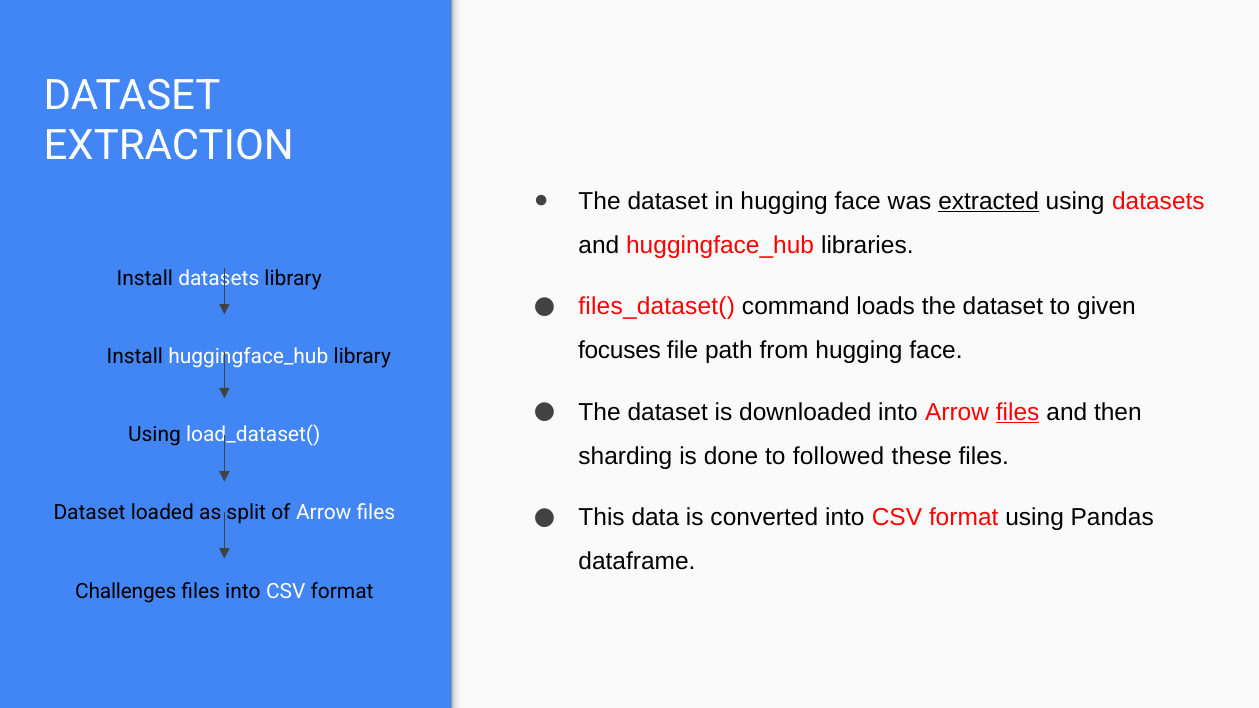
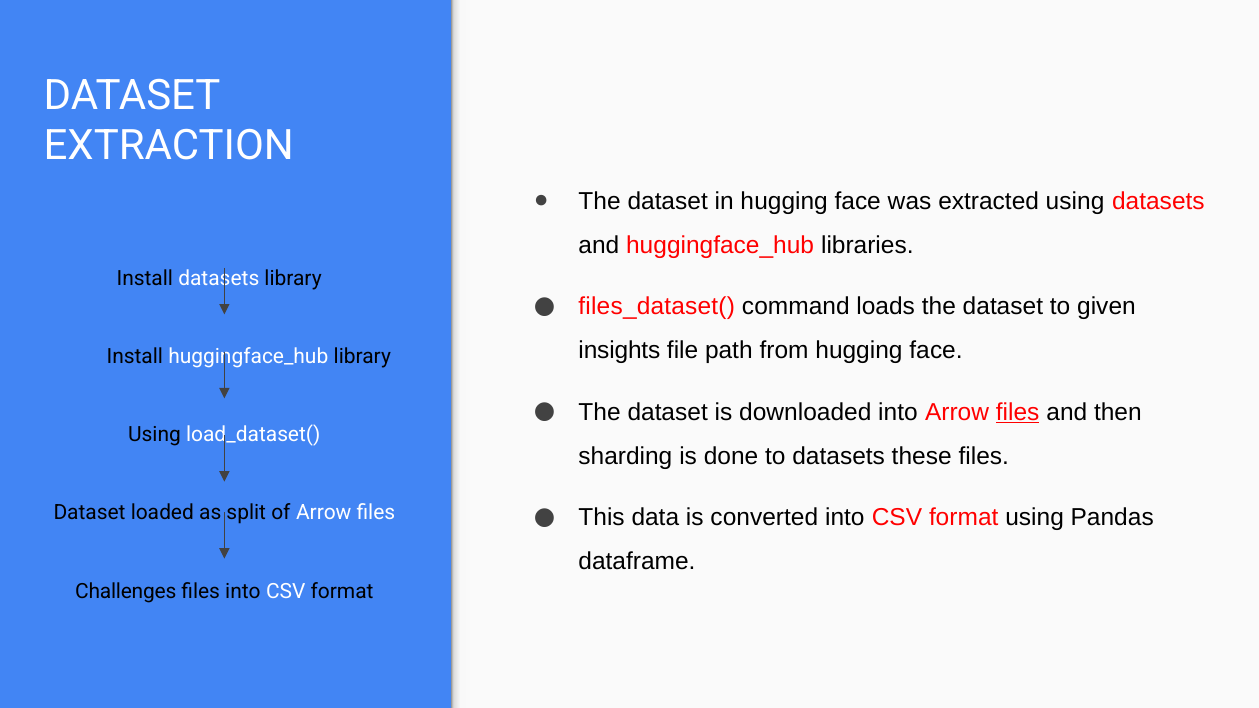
extracted underline: present -> none (989, 201)
focuses: focuses -> insights (619, 351)
to followed: followed -> datasets (839, 456)
